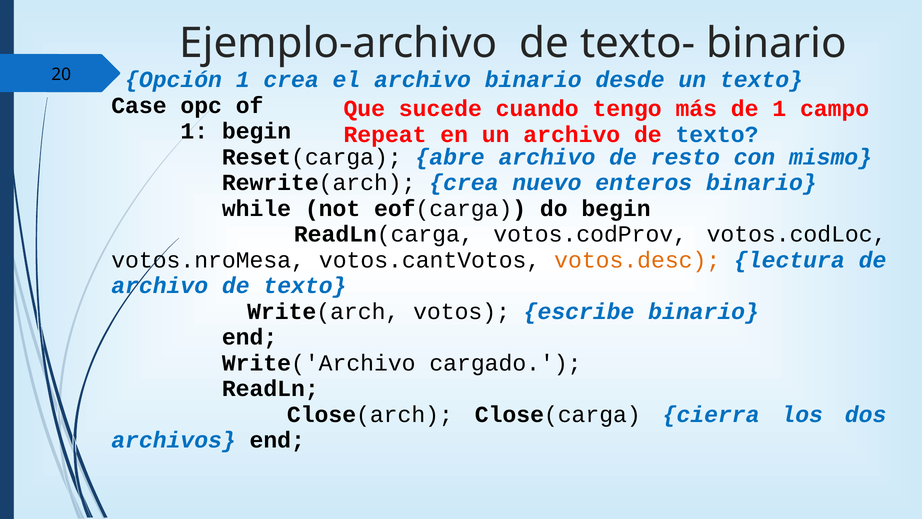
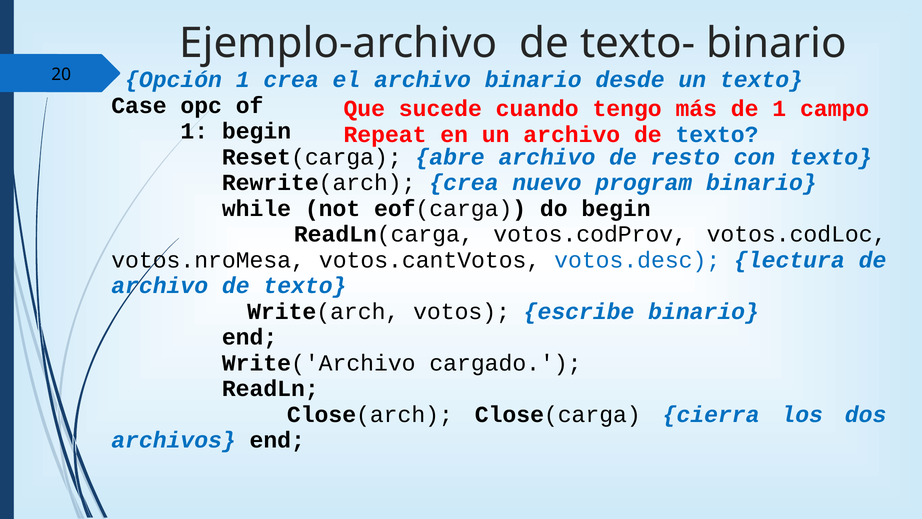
con mismo: mismo -> texto (831, 157)
enteros: enteros -> program (644, 183)
votos.desc colour: orange -> blue (637, 260)
